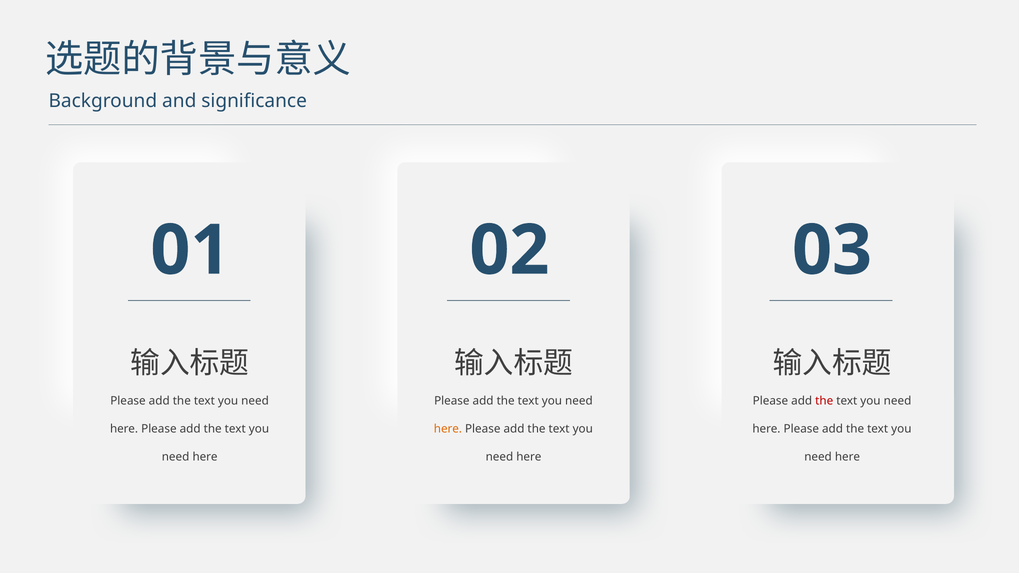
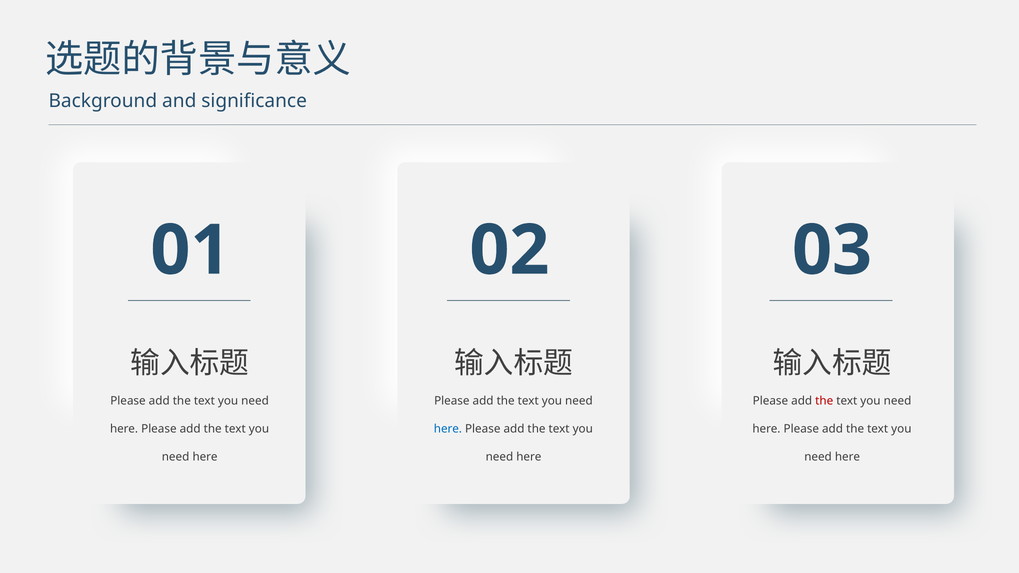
here colour: orange -> blue (448, 429)
